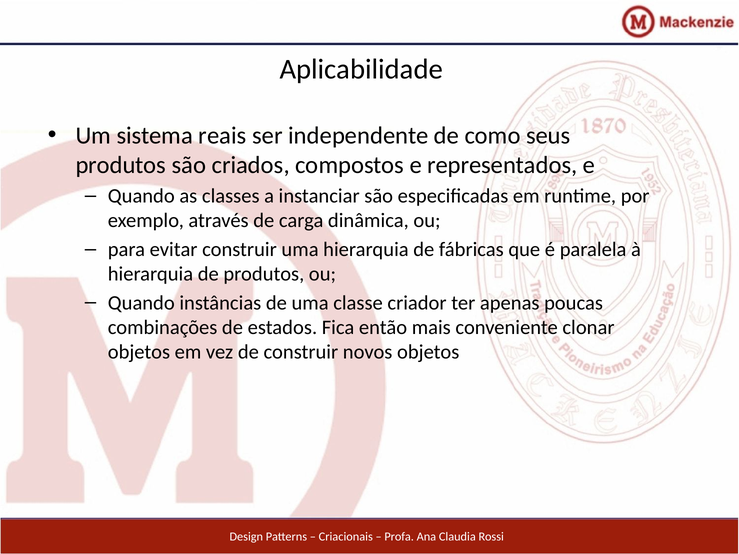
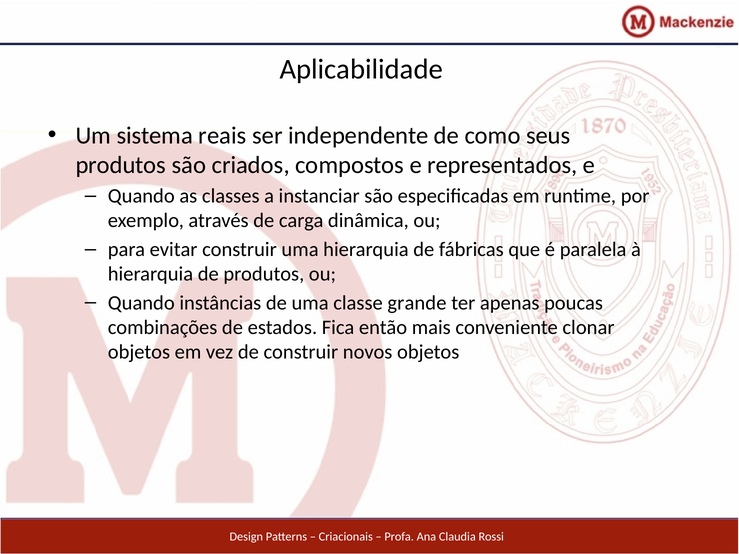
criador: criador -> grande (417, 303)
